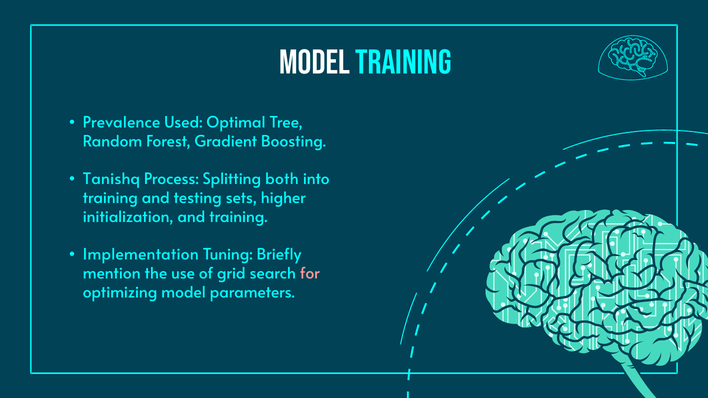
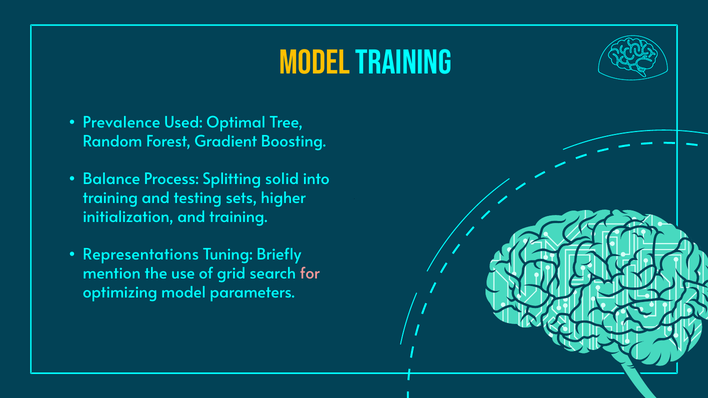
Model colour: white -> yellow (315, 63)
Tanishq: Tanishq -> Balance (111, 179)
both: both -> solid (282, 179)
Implementation: Implementation -> Representations (141, 255)
